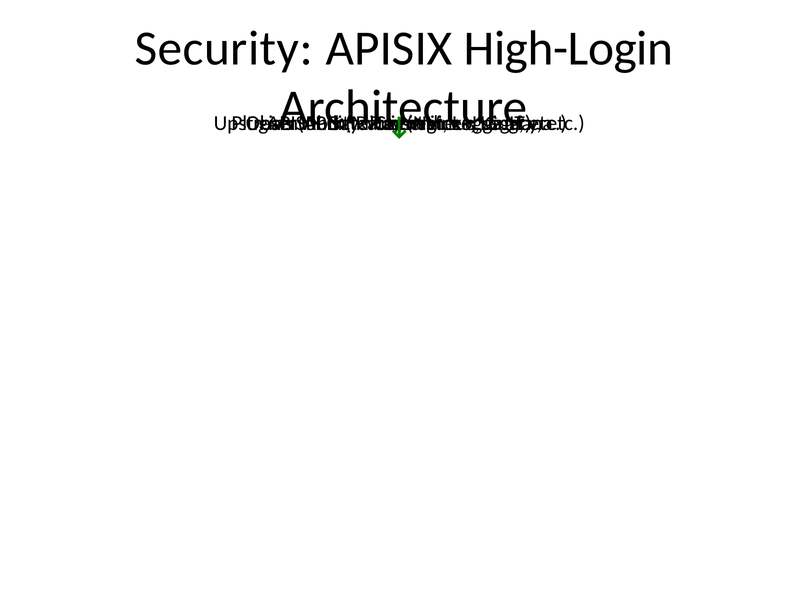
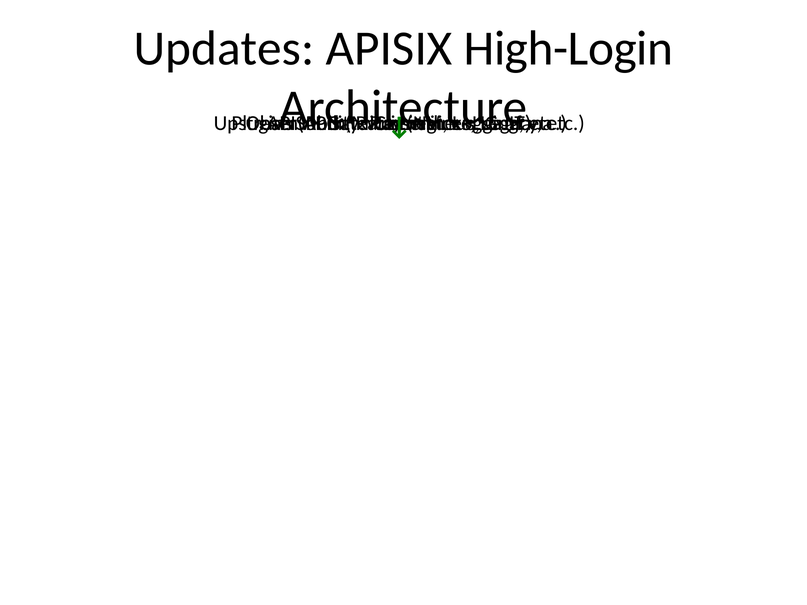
Security: Security -> Updates (224, 49)
